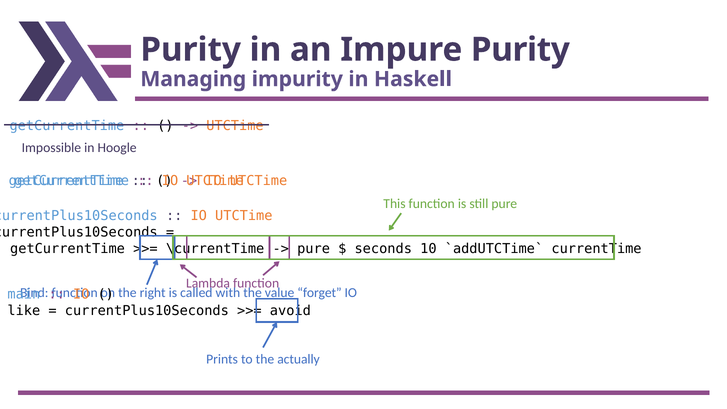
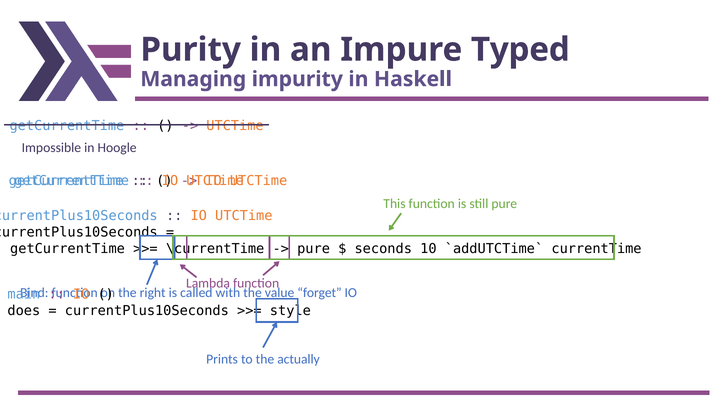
Impure Purity: Purity -> Typed (520, 50)
like: like -> does (24, 311)
avoid: avoid -> style (290, 311)
